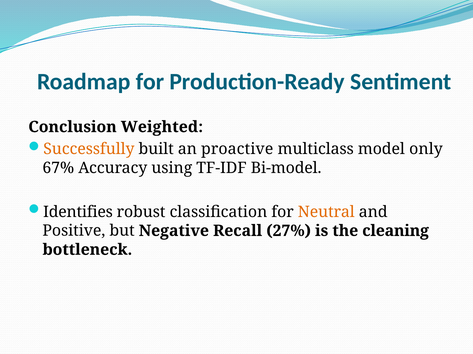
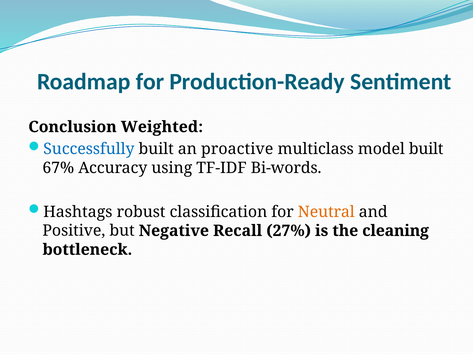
Successfully colour: orange -> blue (89, 149)
model only: only -> built (426, 149)
Bi-model: Bi-model -> Bi-words (286, 168)
Identifies: Identifies -> Hashtags (78, 212)
